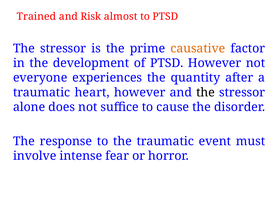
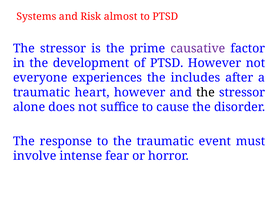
Trained: Trained -> Systems (36, 17)
causative colour: orange -> purple (198, 49)
quantity: quantity -> includes (195, 78)
